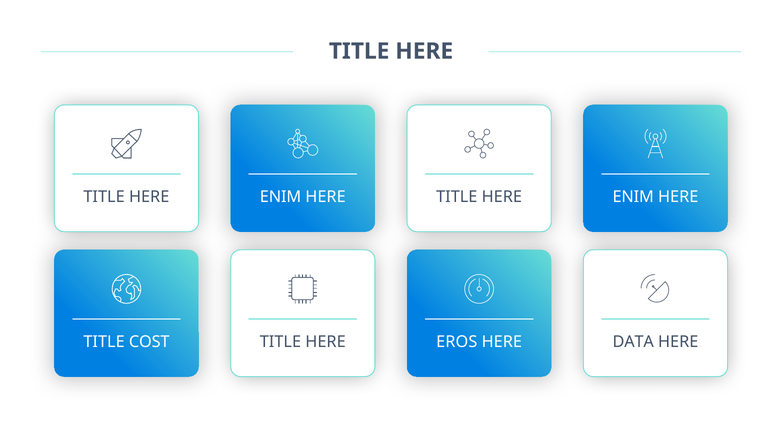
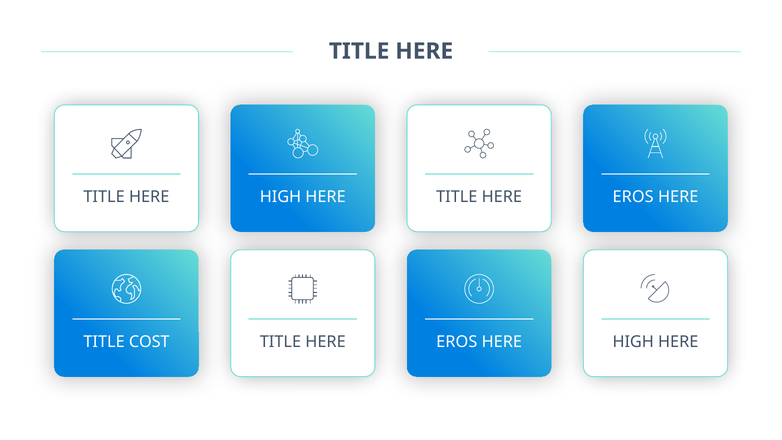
ENIM: ENIM -> HIGH (281, 197)
ENIM: ENIM -> EROS (633, 197)
DATA: DATA -> HIGH (633, 342)
